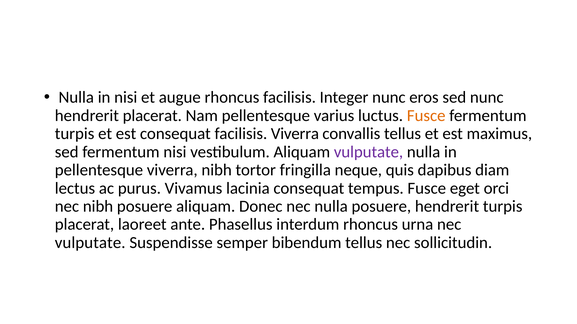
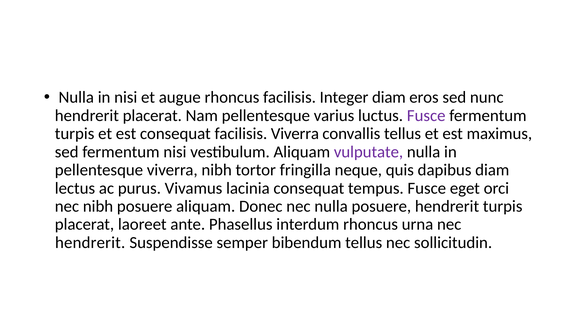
Integer nunc: nunc -> diam (389, 98)
Fusce colour: orange -> purple (426, 116)
vulputate: vulputate -> hendrerit (90, 243)
